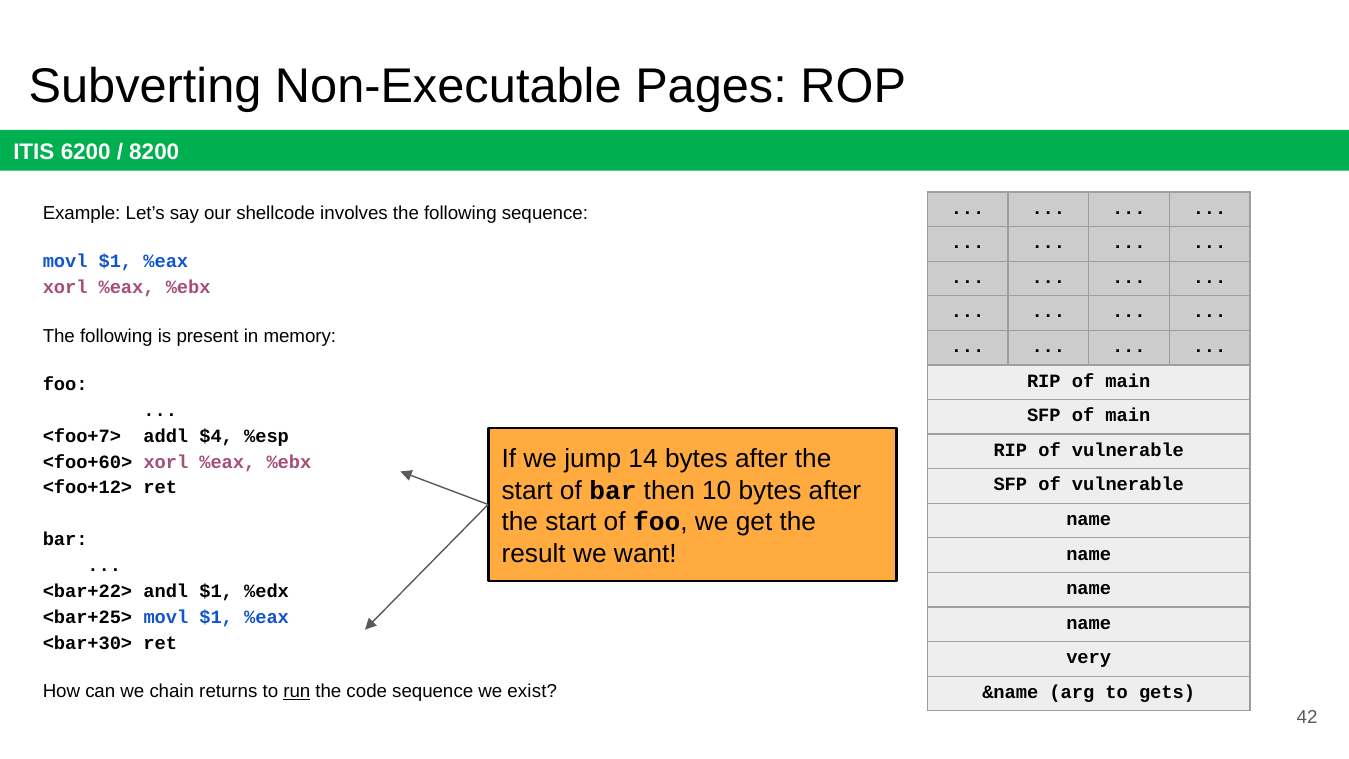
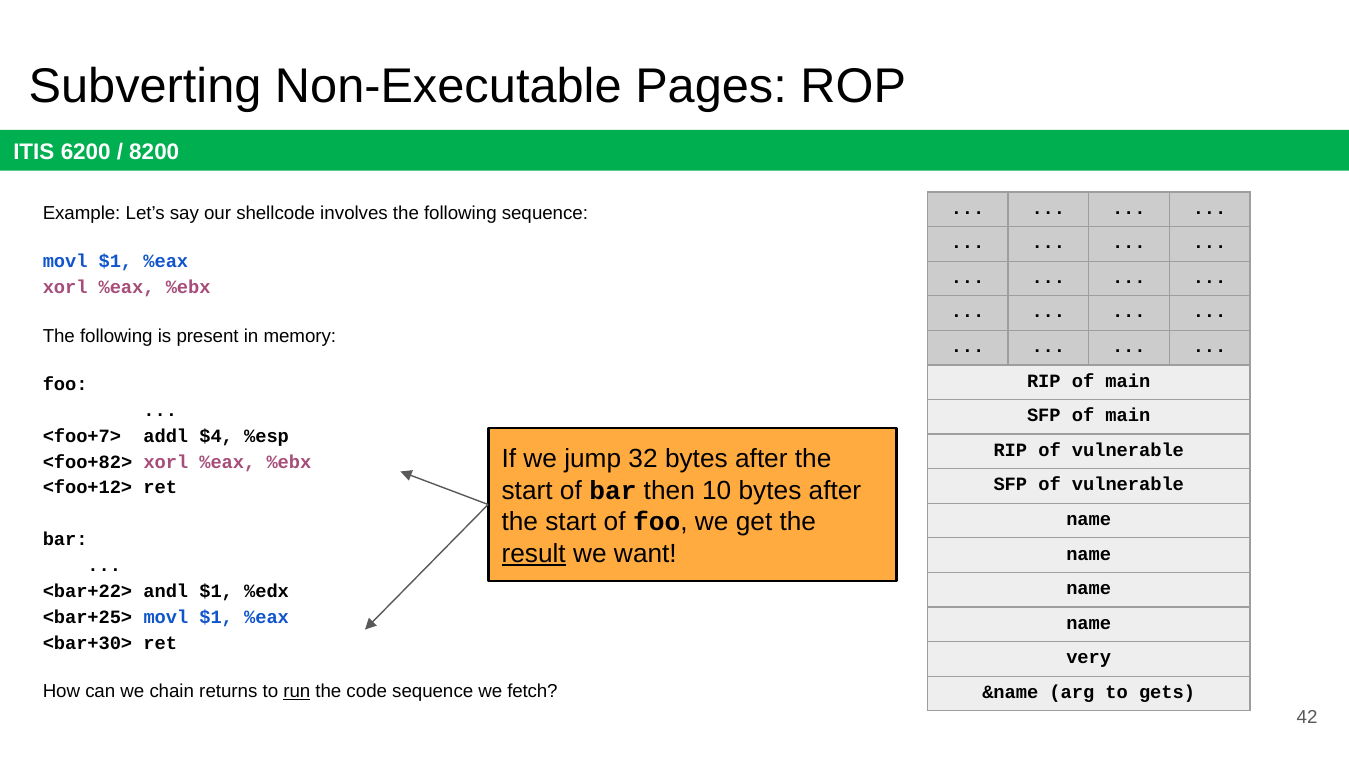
14: 14 -> 32 (643, 459)
<foo+60>: <foo+60> -> <foo+82> (88, 462)
result underline: none -> present (534, 553)
exist: exist -> fetch (532, 691)
